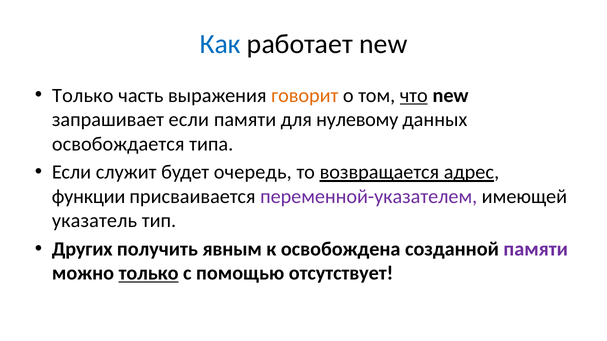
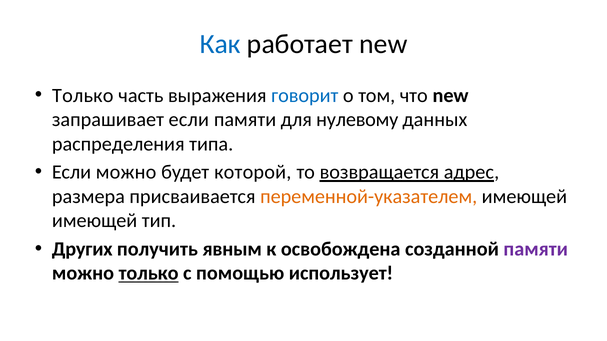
говорит colour: orange -> blue (305, 96)
что underline: present -> none (414, 96)
освобождается: освобождается -> распределения (118, 144)
Если служит: служит -> можно (126, 172)
очередь: очередь -> которой (253, 172)
функции: функции -> размера (88, 197)
переменной-указателем colour: purple -> orange (369, 197)
указатель: указатель -> имеющей (95, 221)
отсутствует: отсутствует -> использует (341, 274)
